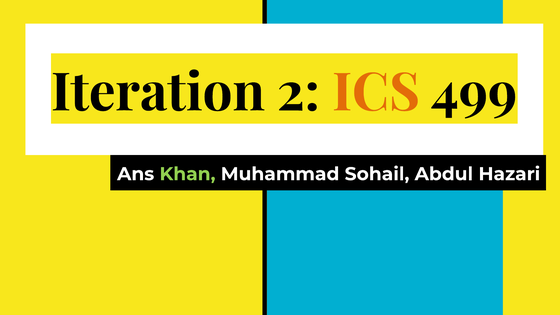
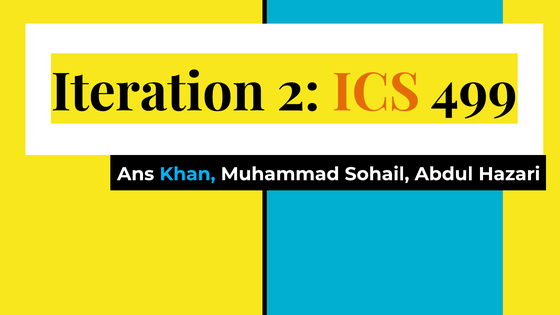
Khan colour: light green -> light blue (187, 174)
